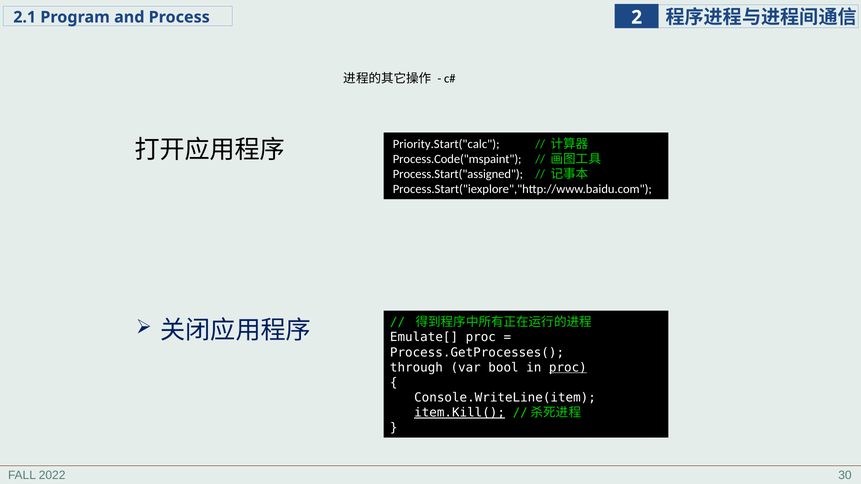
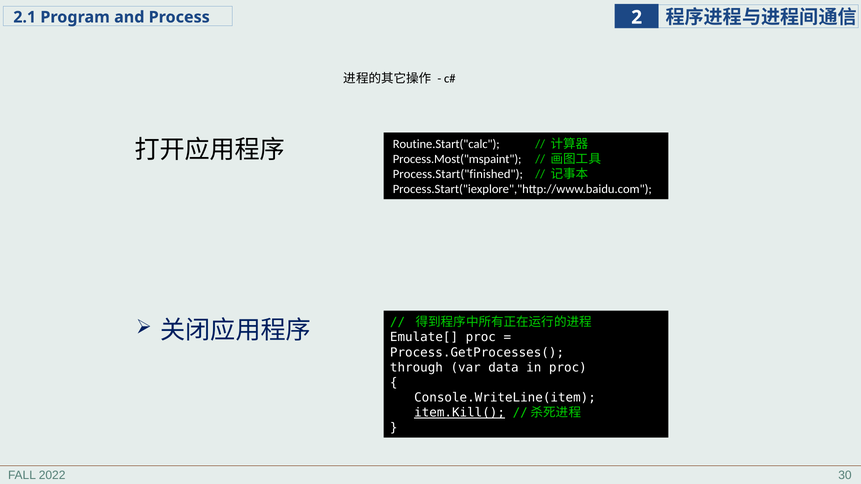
Priority.Start("calc: Priority.Start("calc -> Routine.Start("calc (446, 144)
Process.Code("mspaint: Process.Code("mspaint -> Process.Most("mspaint (457, 159)
Process.Start("assigned: Process.Start("assigned -> Process.Start("finished (458, 174)
bool: bool -> data (504, 368)
proc underline: present -> none (568, 368)
